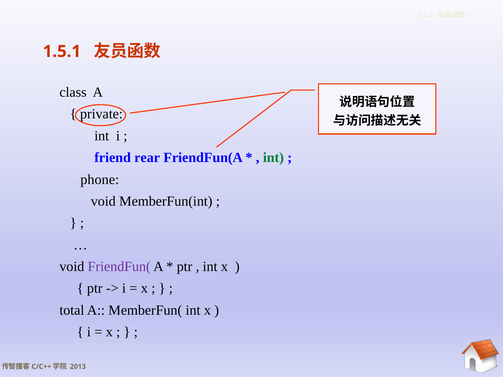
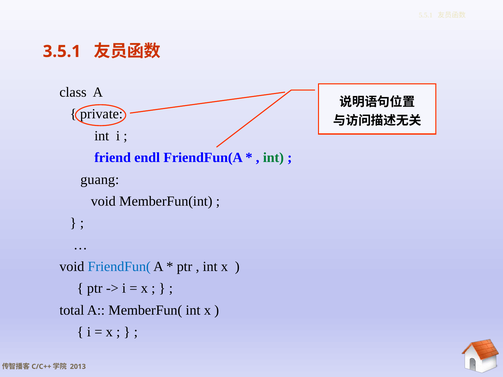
1.5.1: 1.5.1 -> 3.5.1 (62, 51)
rear: rear -> endl (147, 158)
phone: phone -> guang (100, 180)
FriendFun( colour: purple -> blue (119, 267)
